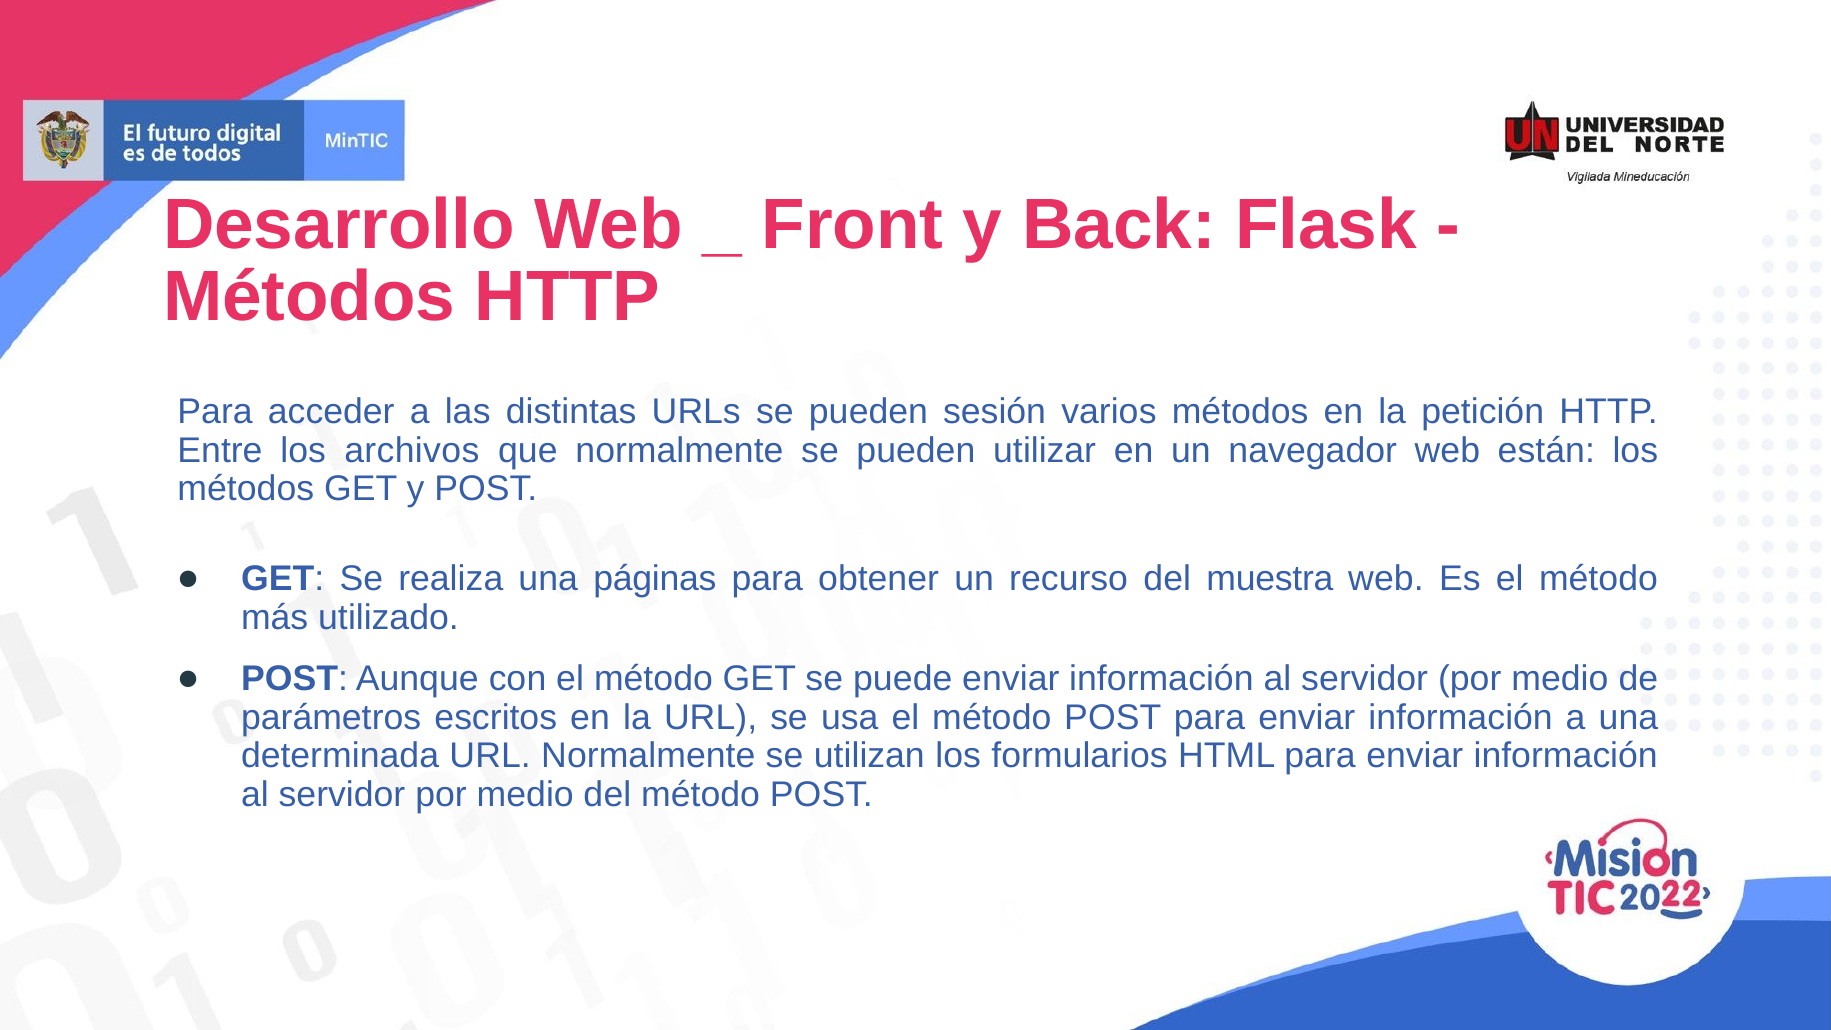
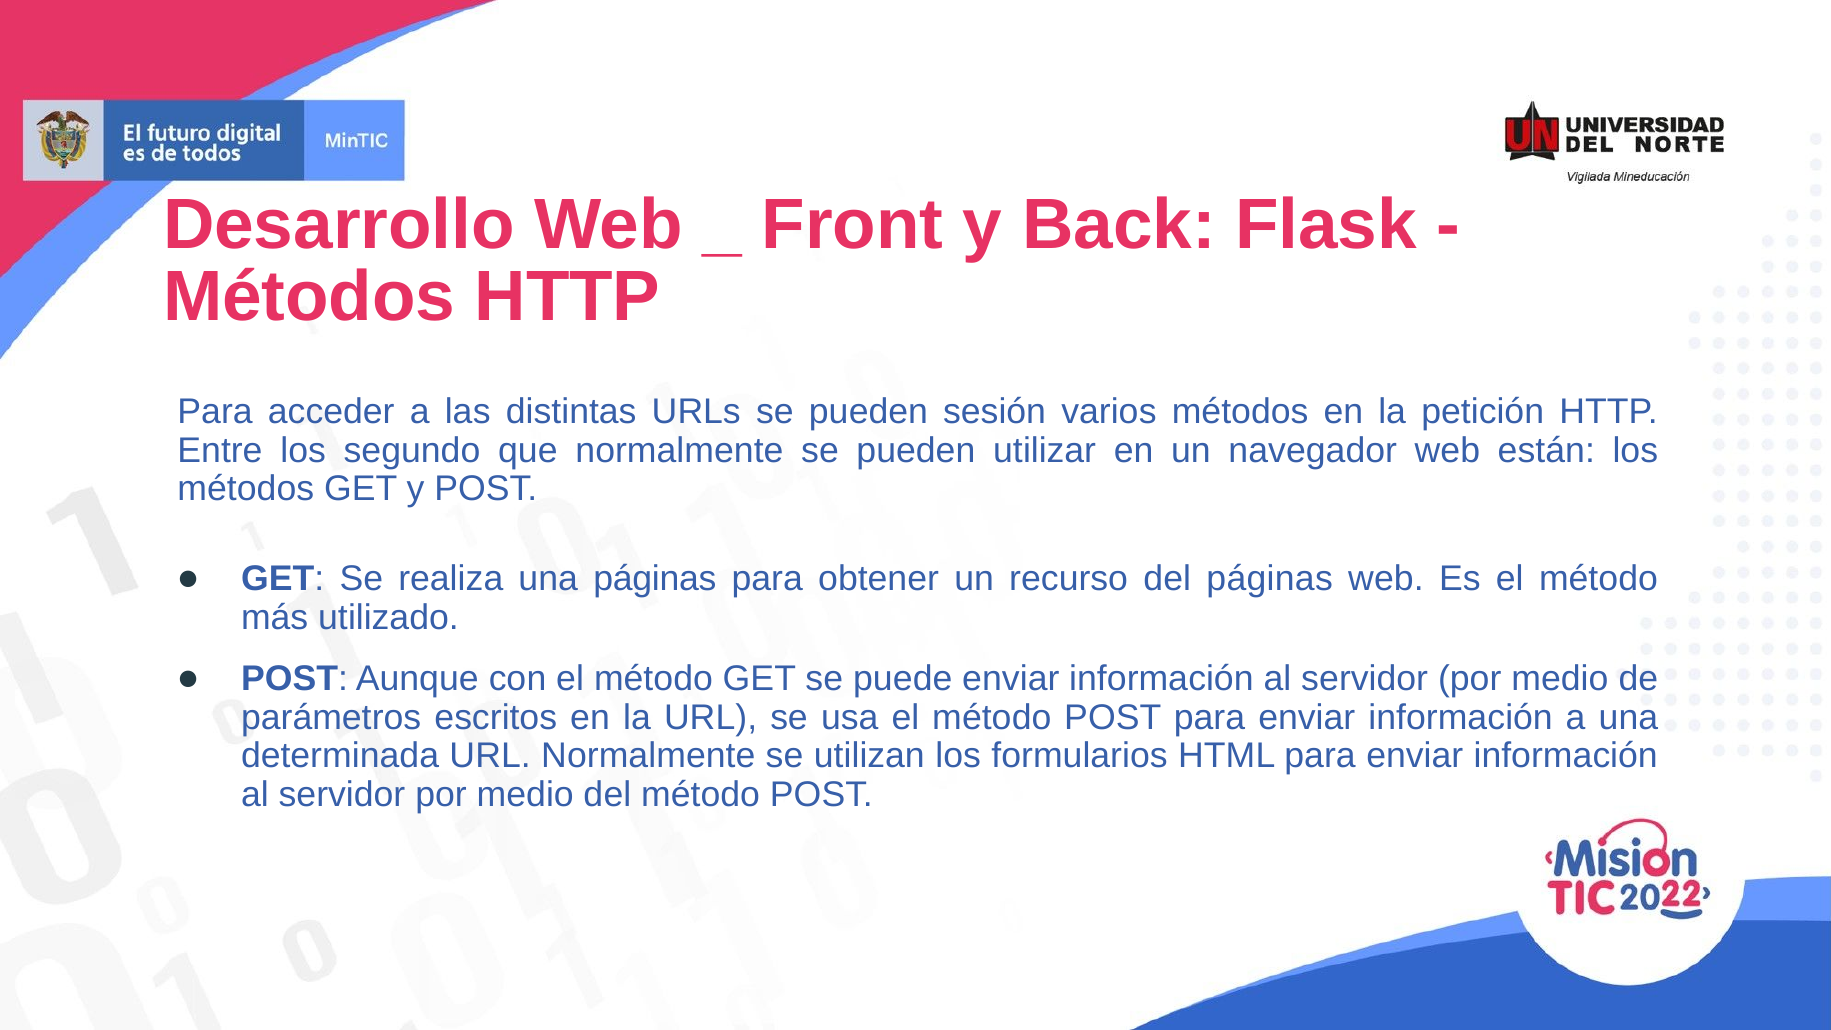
archivos: archivos -> segundo (412, 450)
del muestra: muestra -> páginas (1270, 579)
